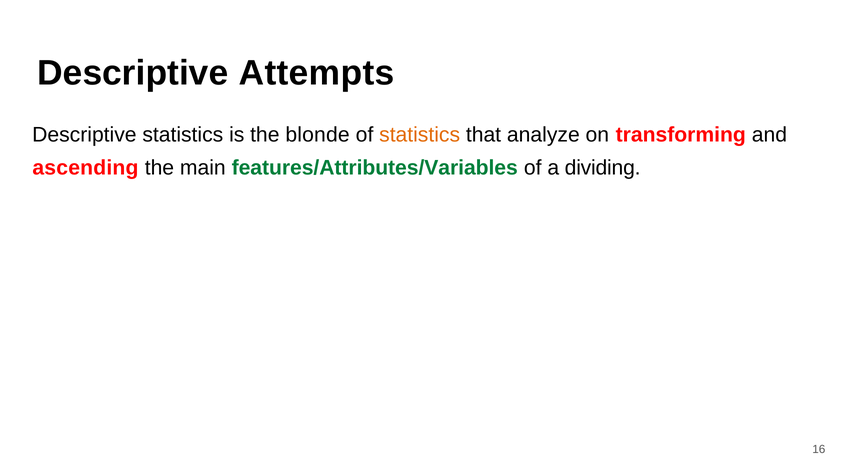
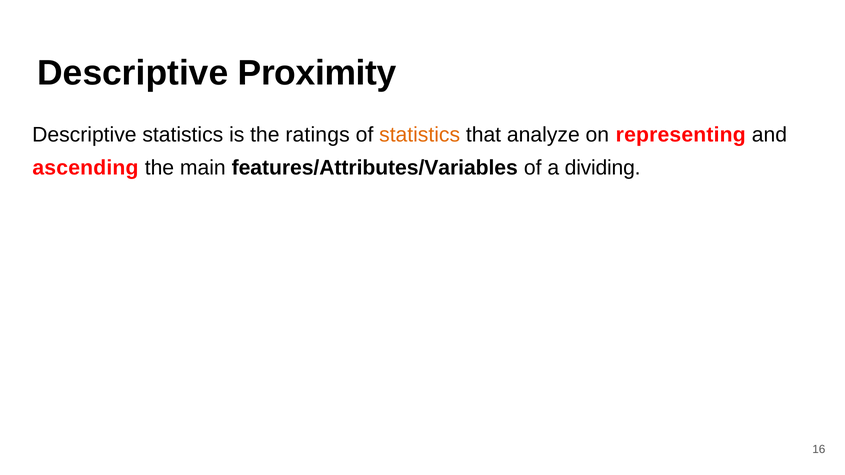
Attempts: Attempts -> Proximity (317, 73)
blonde: blonde -> ratings (318, 135)
transforming: transforming -> representing (681, 135)
features/Attributes/Variables colour: green -> black (375, 168)
